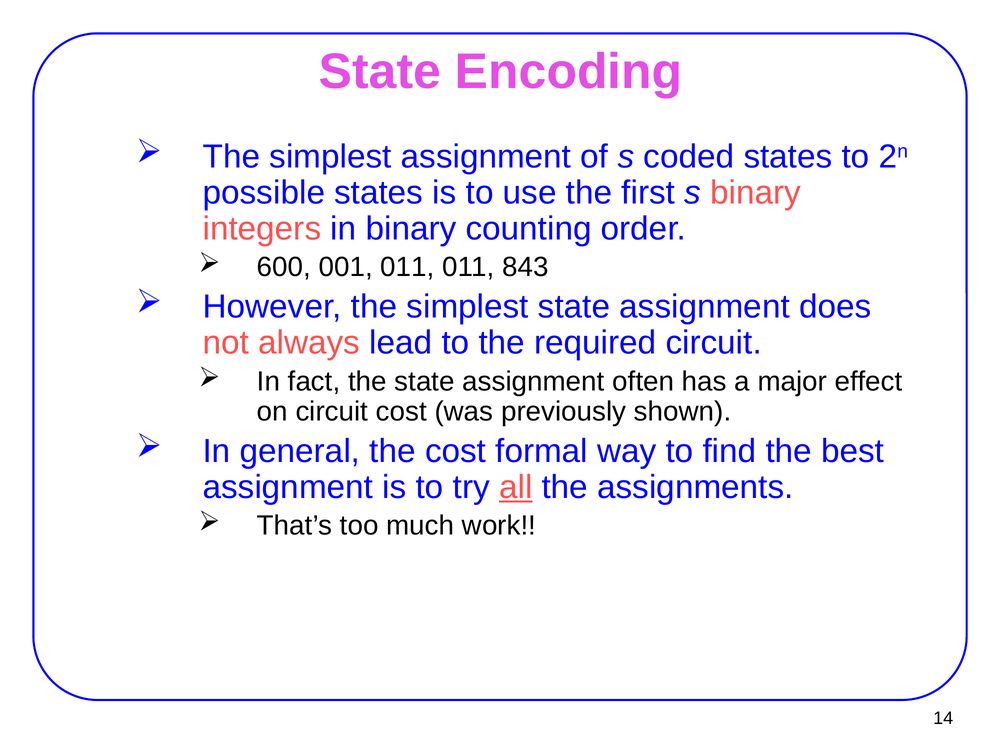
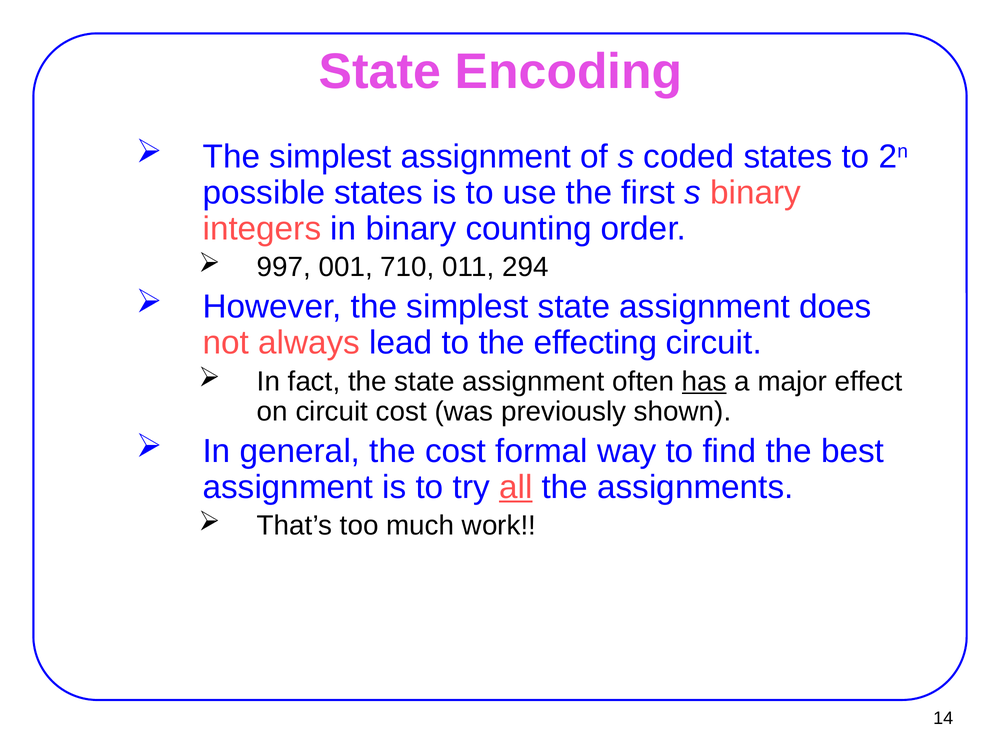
600: 600 -> 997 (284, 267)
001 011: 011 -> 710 (408, 267)
843: 843 -> 294 (525, 267)
required: required -> effecting (595, 343)
has underline: none -> present (704, 381)
